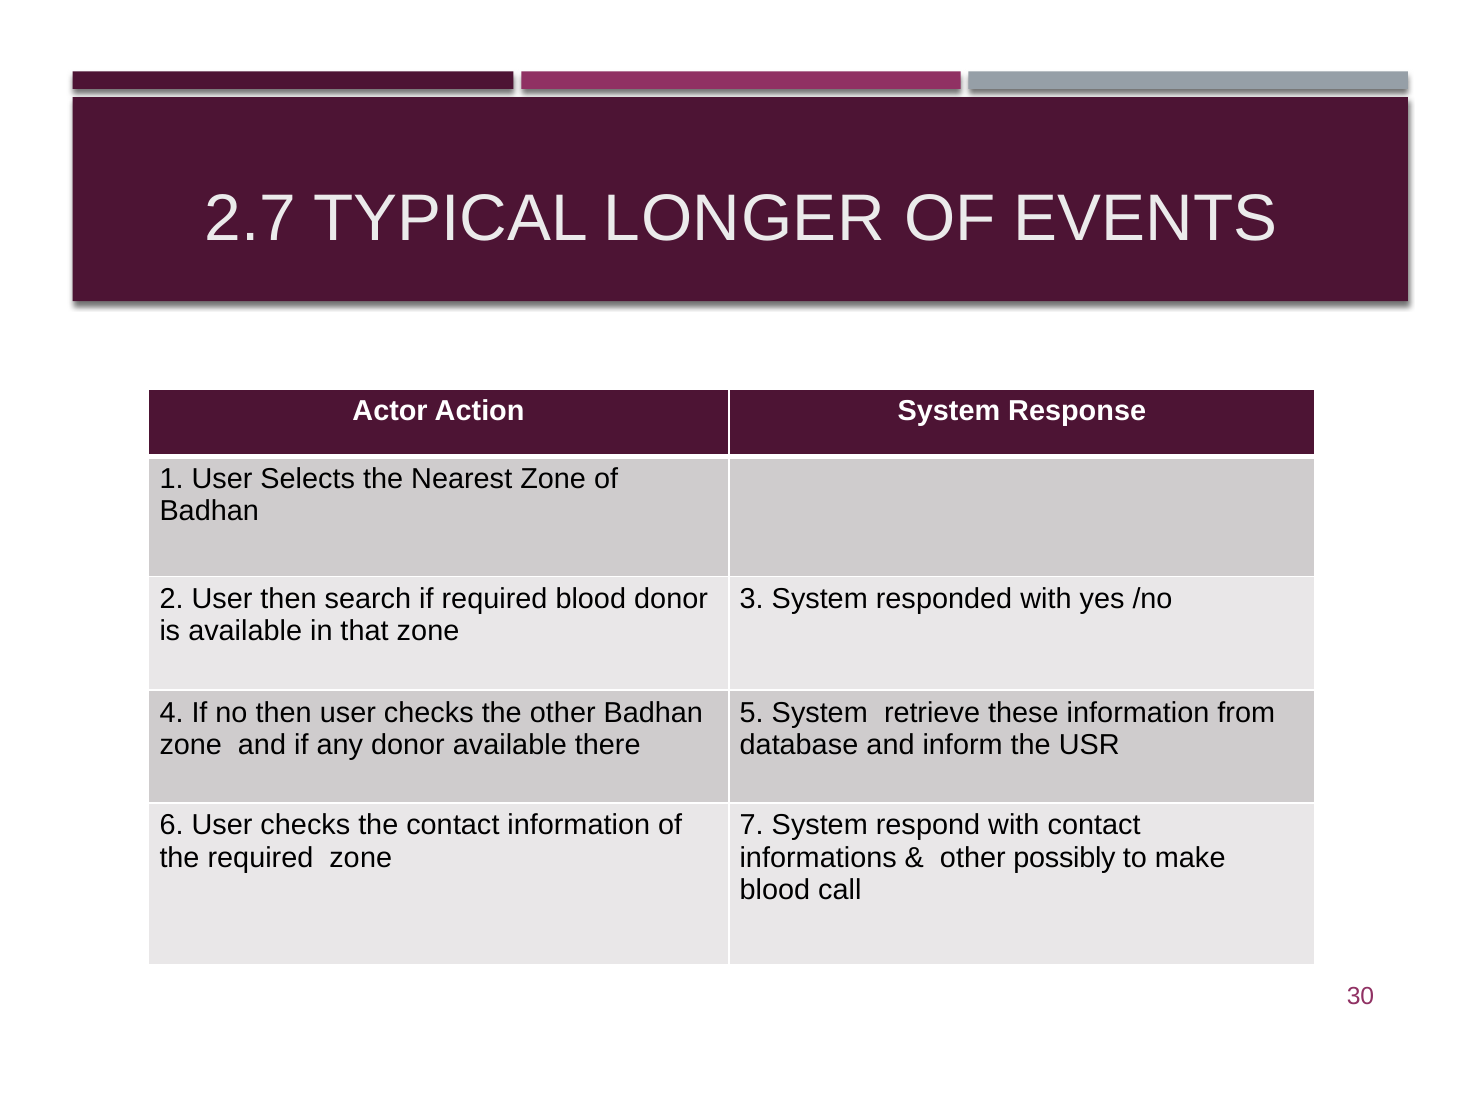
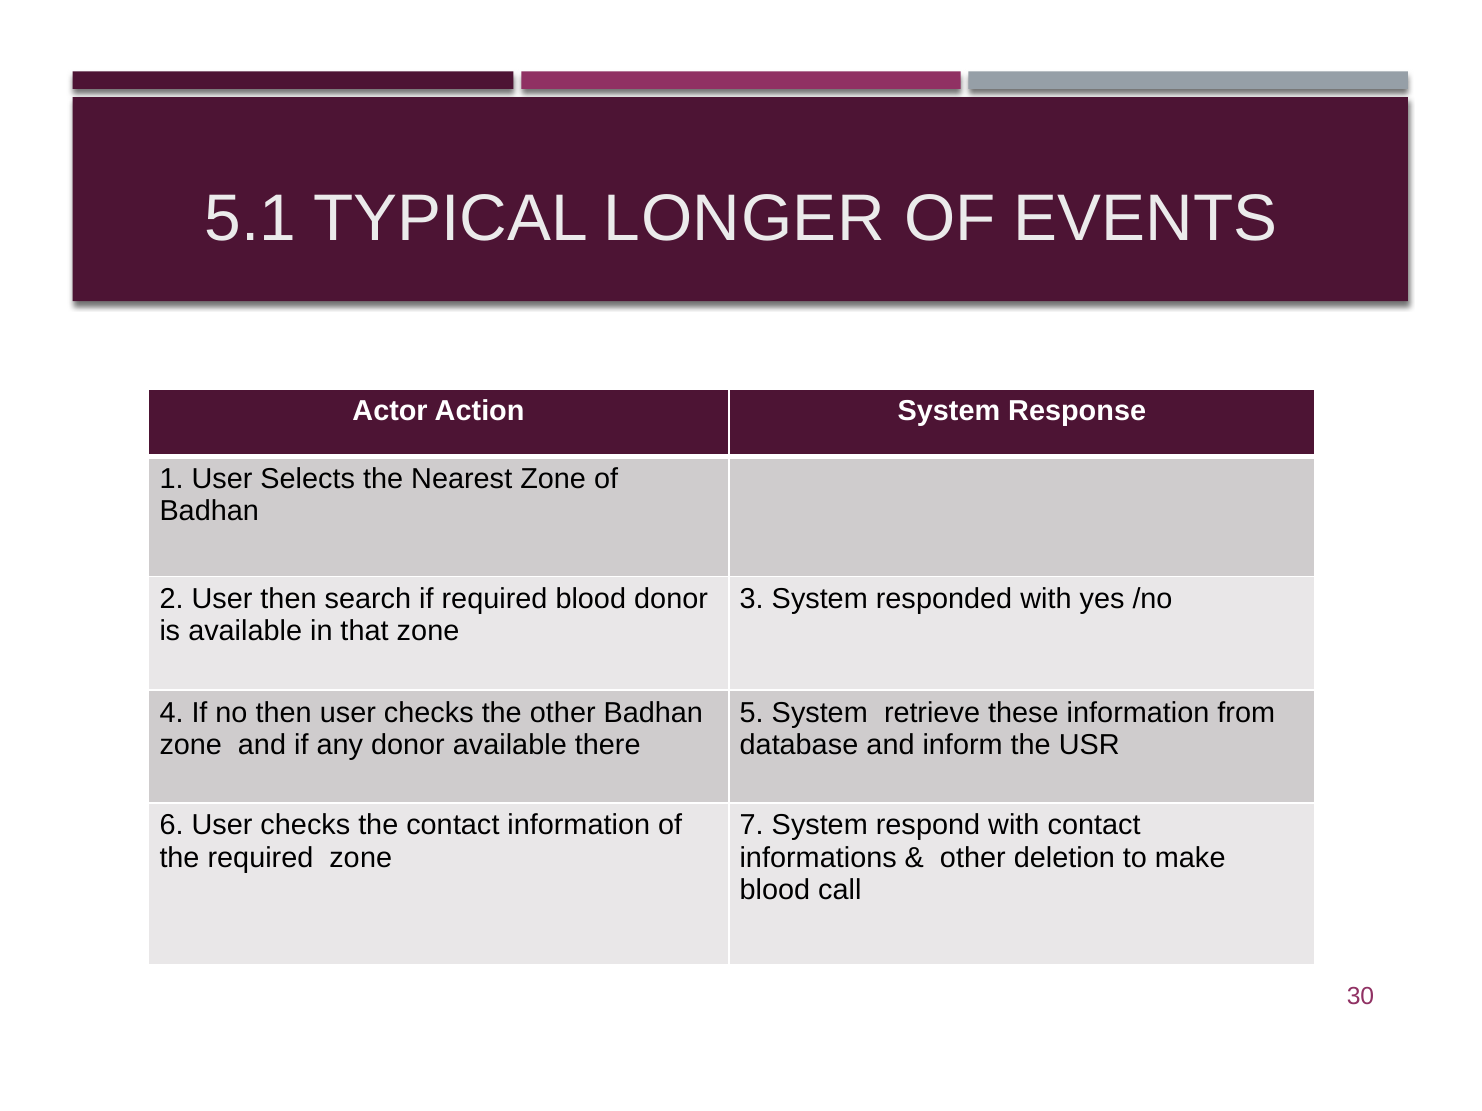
2.7: 2.7 -> 5.1 (251, 219)
possibly: possibly -> deletion (1064, 858)
